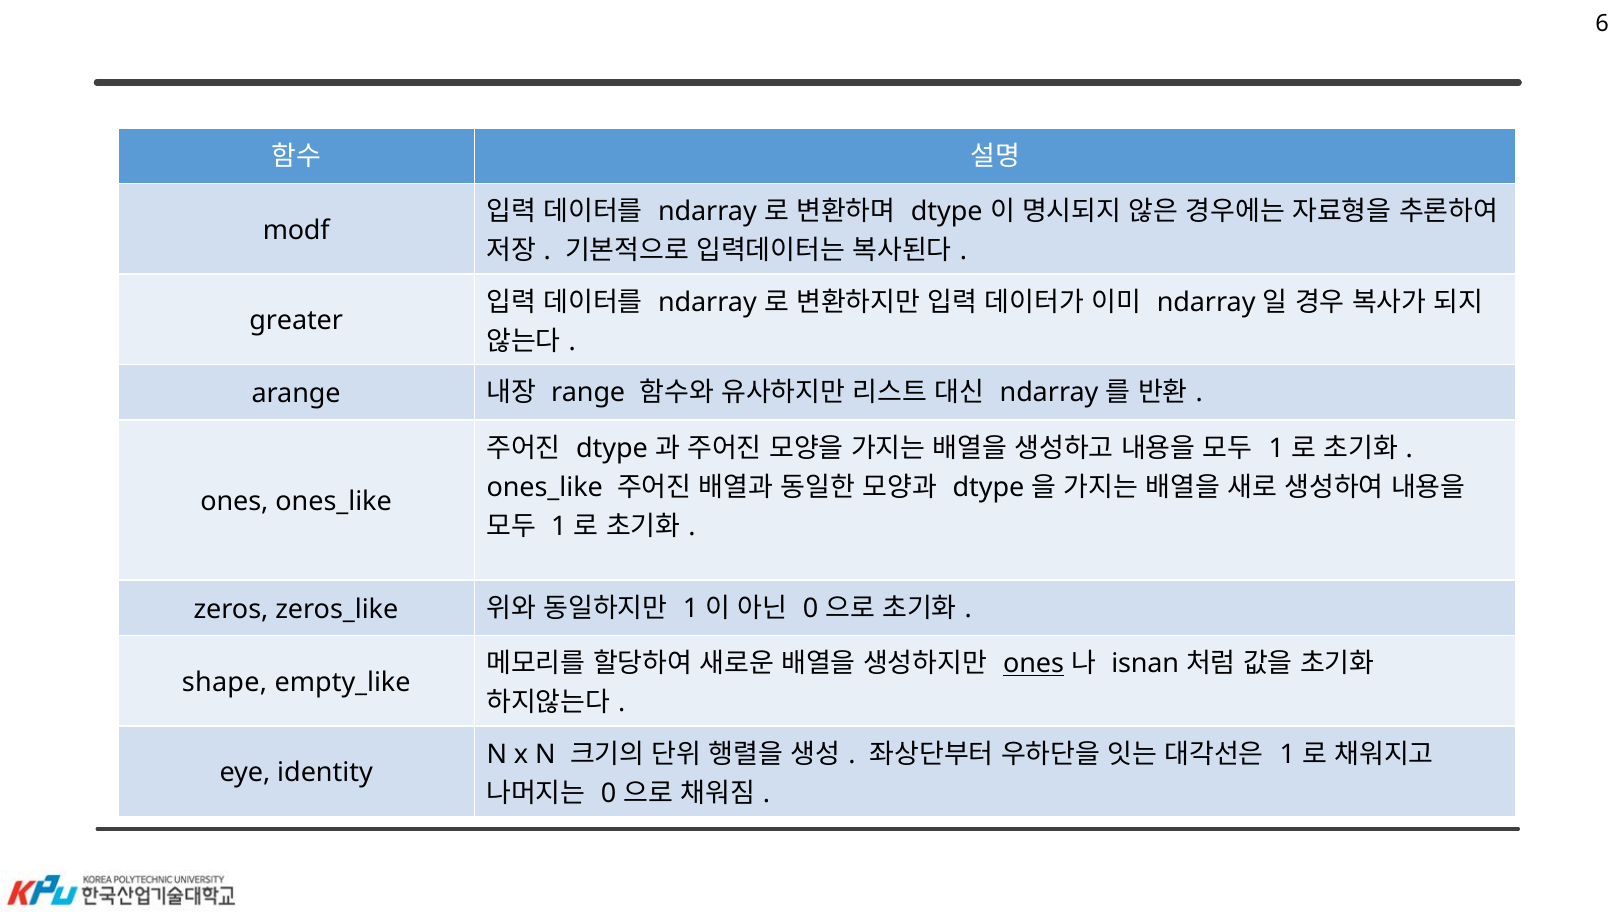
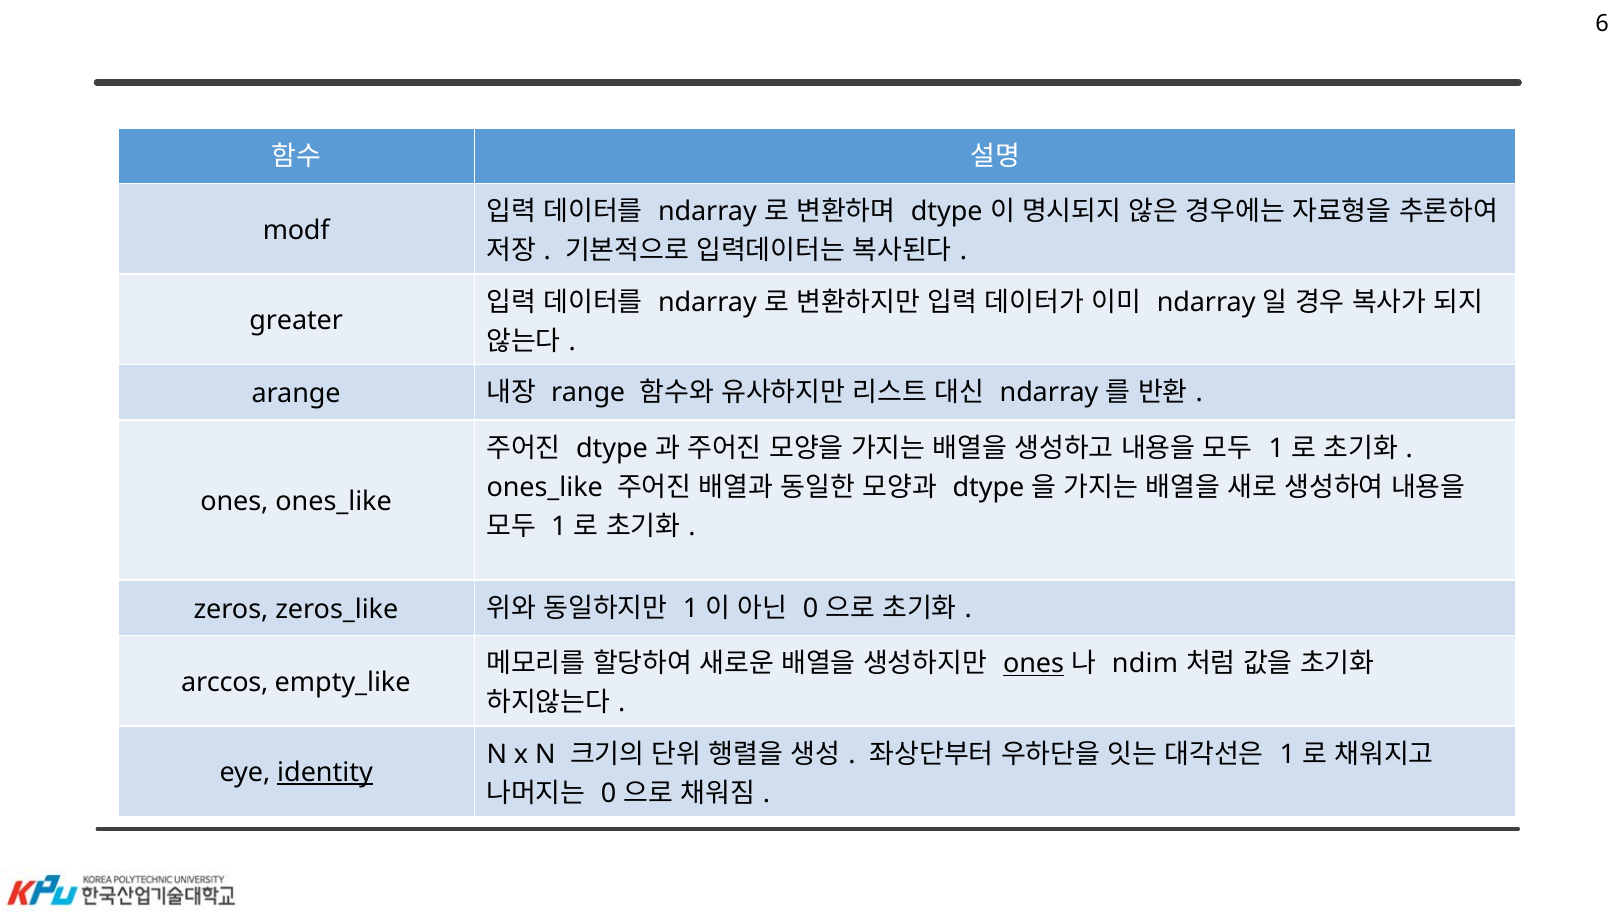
isnan: isnan -> ndim (1145, 664)
shape: shape -> arccos (225, 682)
identity underline: none -> present (325, 772)
